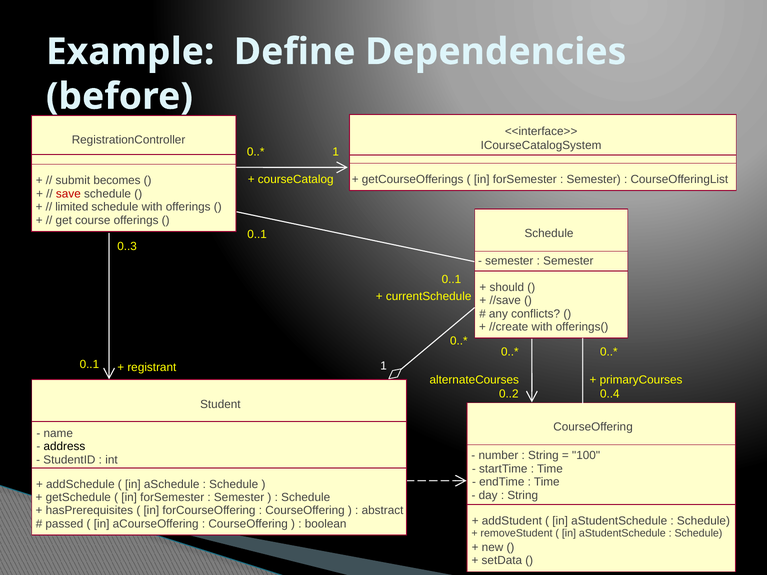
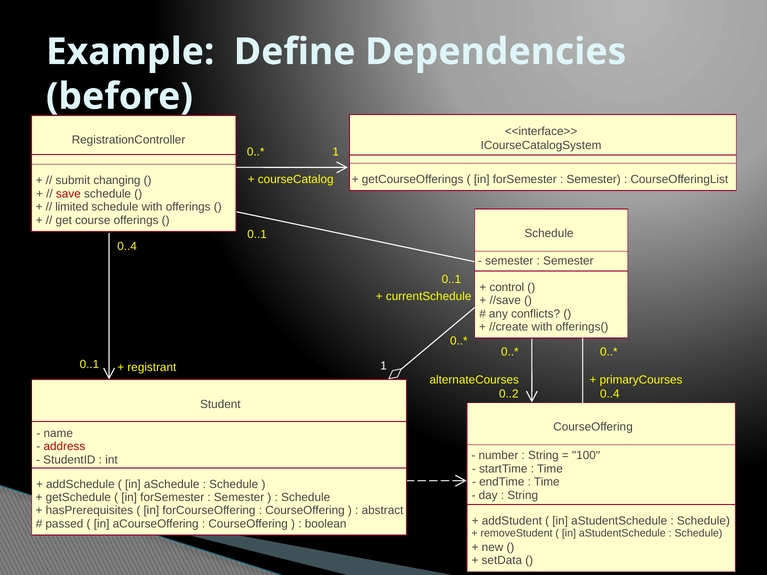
becomes: becomes -> changing (117, 181)
0..3: 0..3 -> 0..4 (127, 246)
should: should -> control (507, 287)
address colour: black -> red (64, 447)
